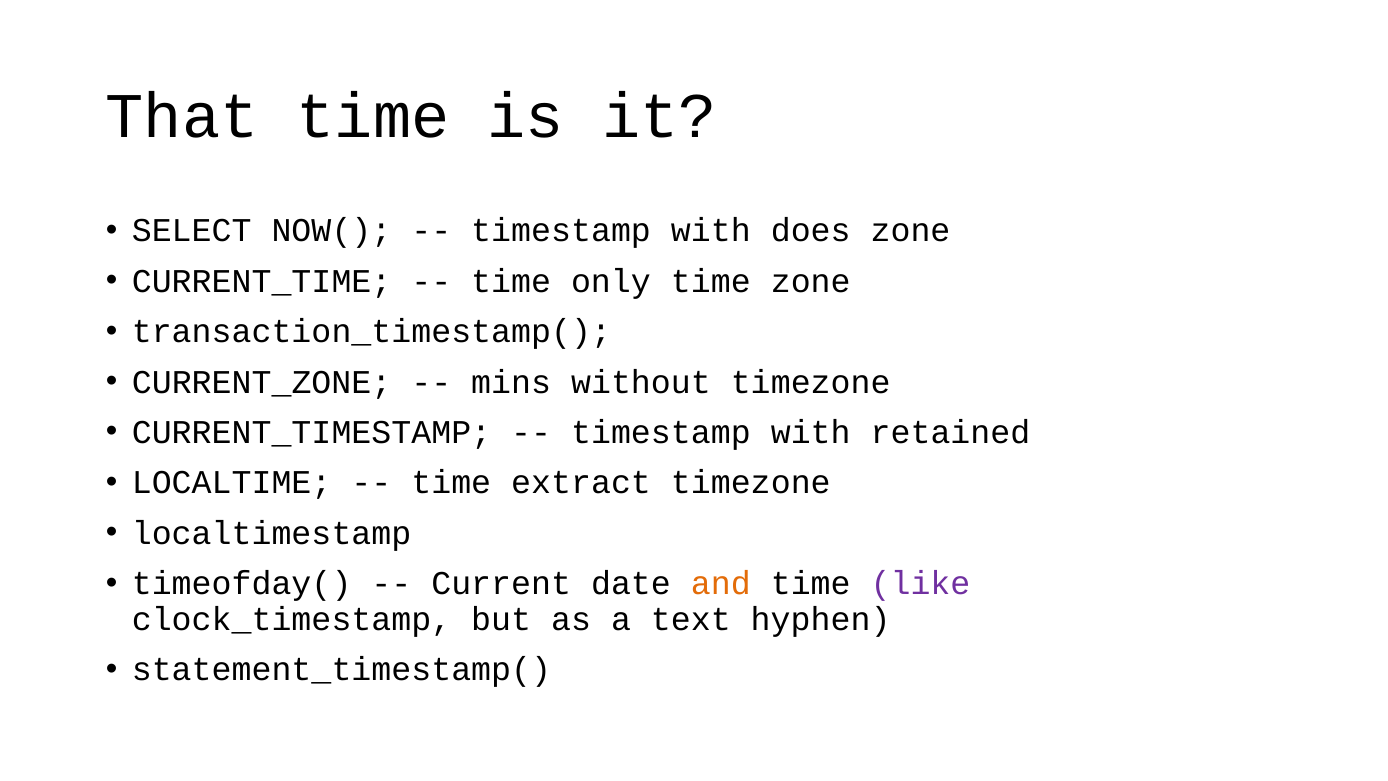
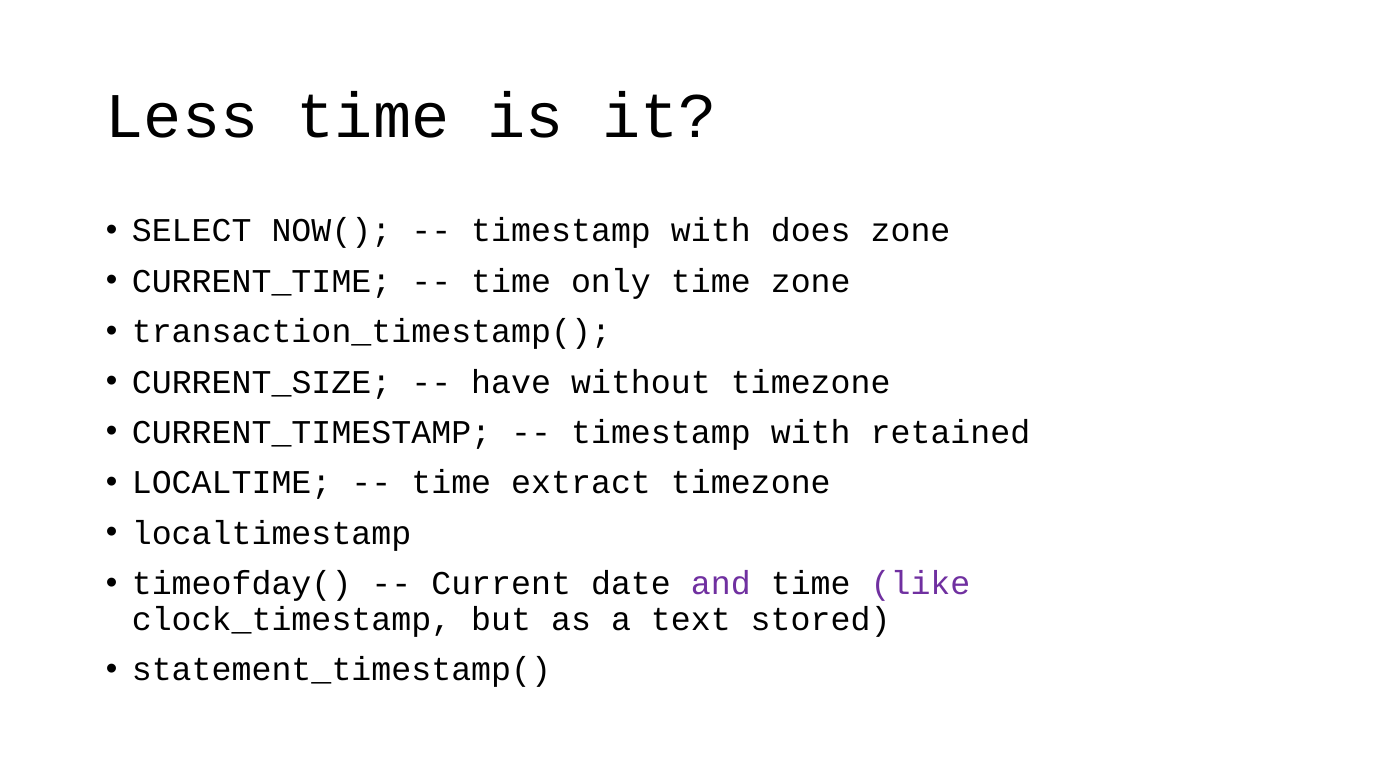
That: That -> Less (182, 117)
CURRENT_ZONE: CURRENT_ZONE -> CURRENT_SIZE (262, 382)
mins: mins -> have (511, 382)
and colour: orange -> purple (721, 583)
hyphen: hyphen -> stored (821, 619)
